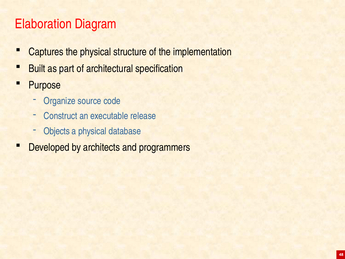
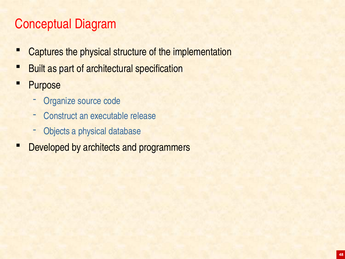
Elaboration: Elaboration -> Conceptual (43, 24)
